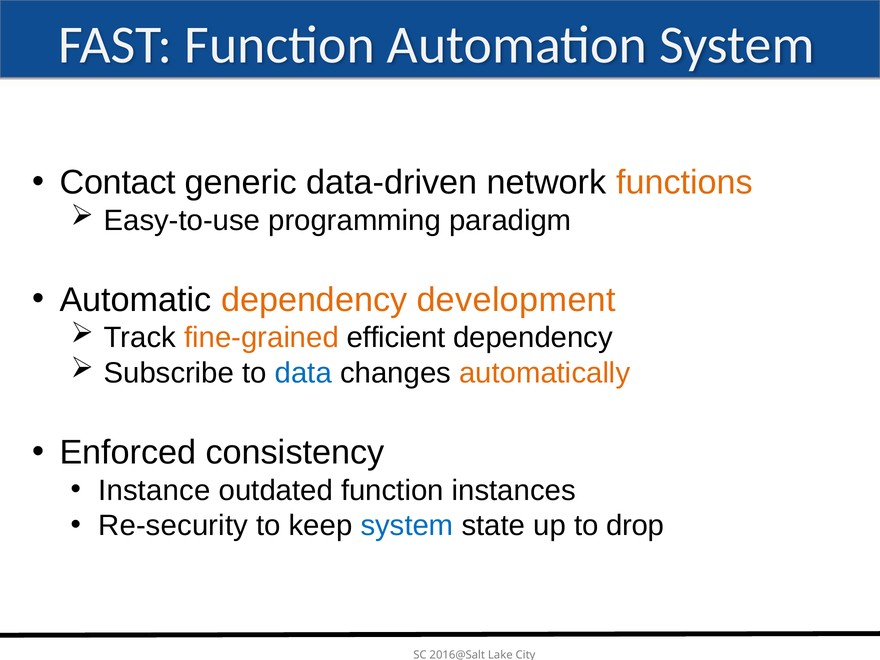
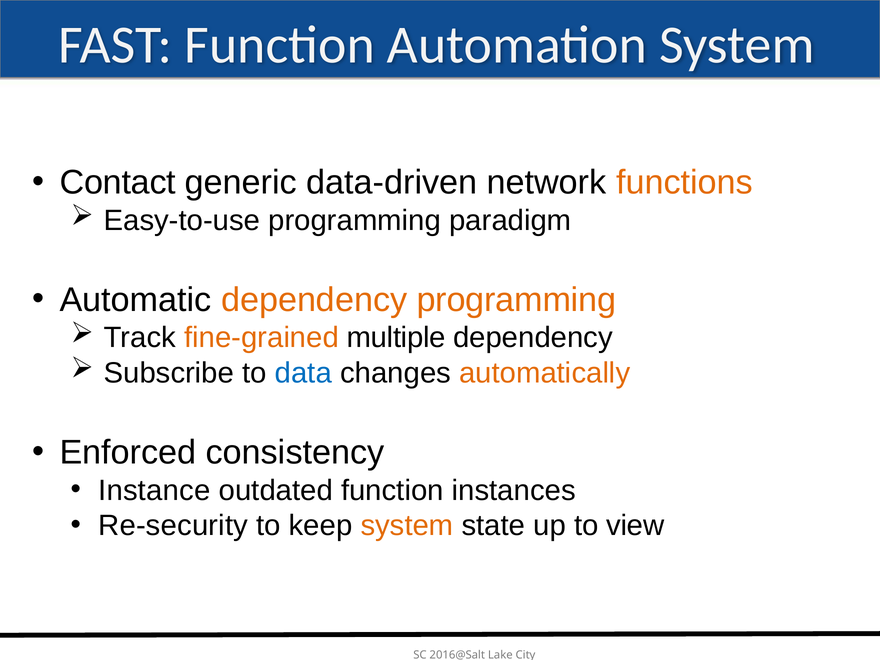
dependency development: development -> programming (516, 300)
efficient: efficient -> multiple (396, 338)
system colour: blue -> orange (407, 526)
drop: drop -> view (635, 526)
